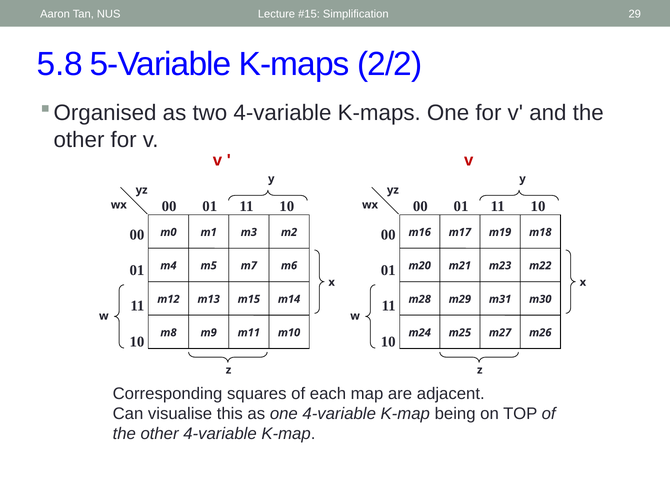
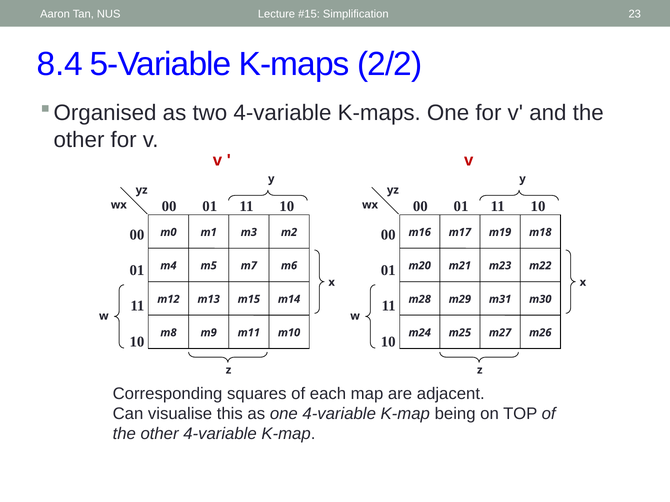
29: 29 -> 23 (635, 14)
5.8: 5.8 -> 8.4 (60, 64)
